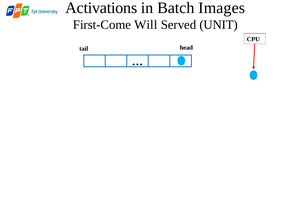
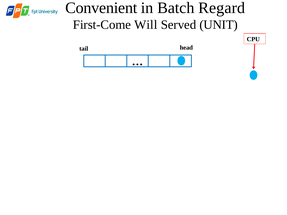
Activations: Activations -> Convenient (101, 8)
Images: Images -> Regard (222, 8)
